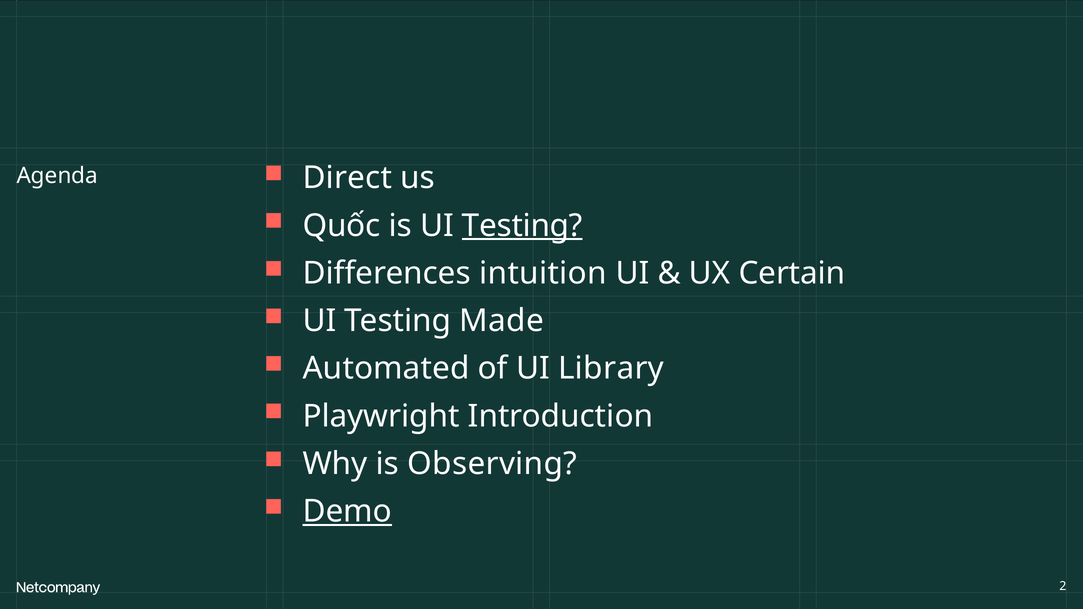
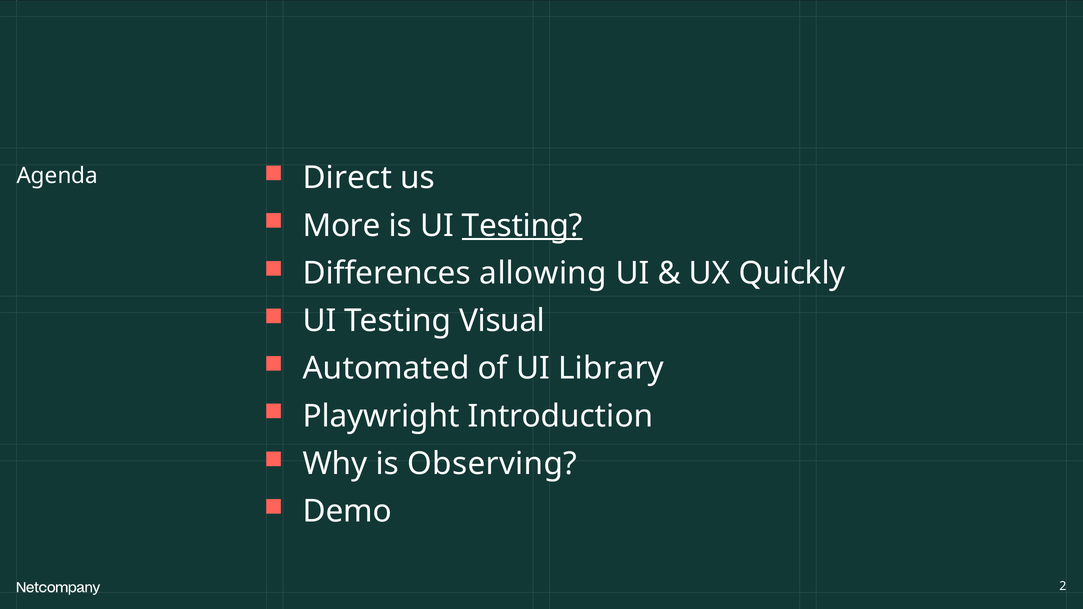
Quốc: Quốc -> More (342, 226)
intuition: intuition -> allowing (543, 273)
Certain: Certain -> Quickly (792, 273)
Made: Made -> Visual (502, 321)
Demo underline: present -> none (347, 512)
